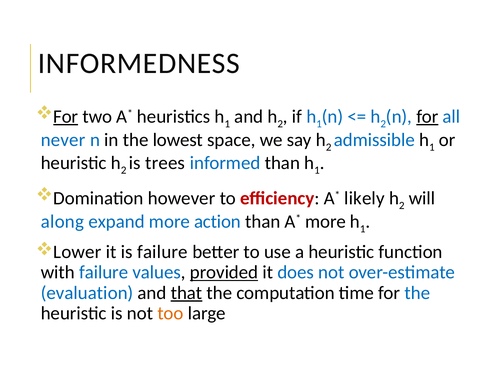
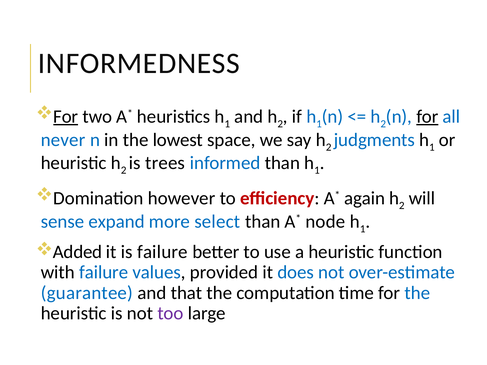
admissible: admissible -> judgments (374, 140)
likely: likely -> again (365, 198)
along: along -> sense (63, 222)
action: action -> select (217, 222)
more: more -> node (325, 222)
Lower: Lower -> Added (78, 252)
provided underline: present -> none (224, 273)
evaluation: evaluation -> guarantee (87, 293)
that underline: present -> none (187, 293)
too colour: orange -> purple (170, 313)
